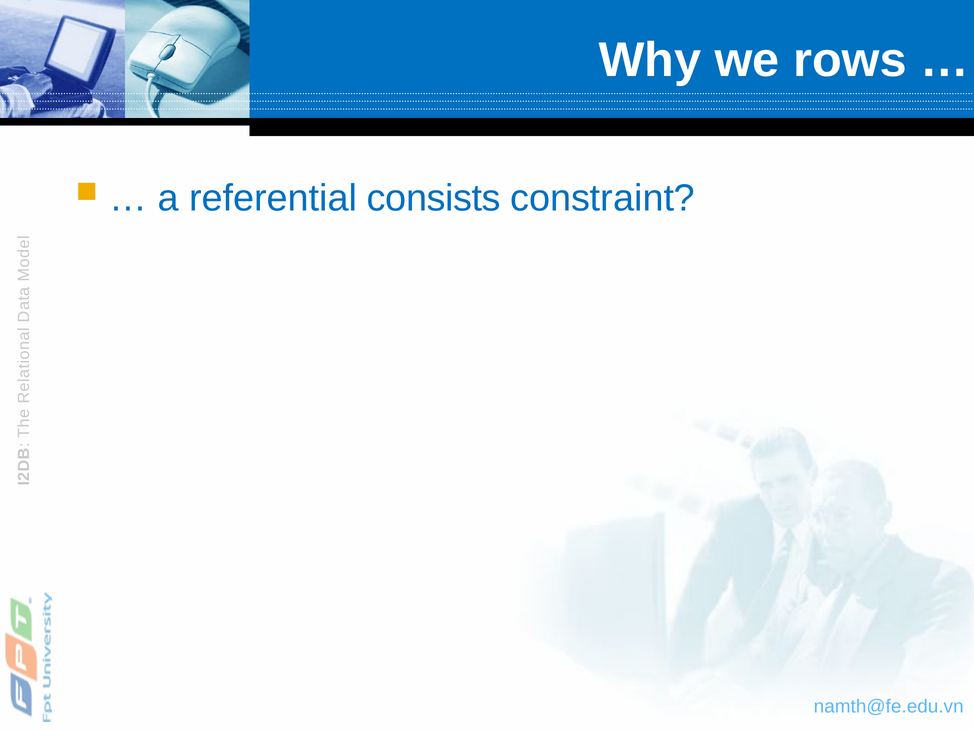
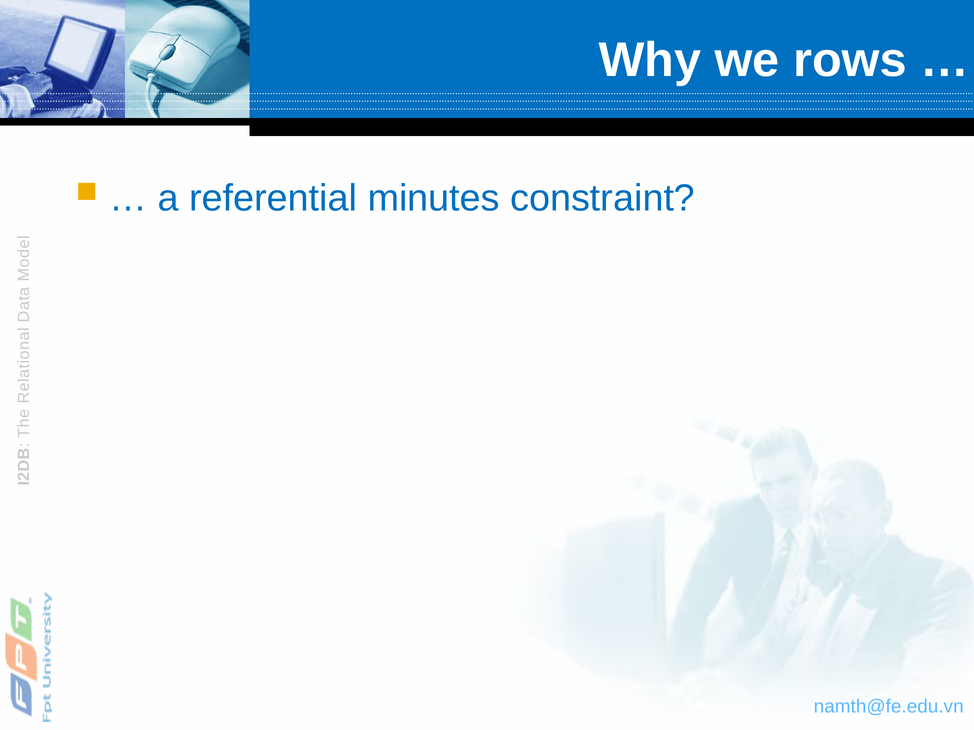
consists: consists -> minutes (434, 198)
